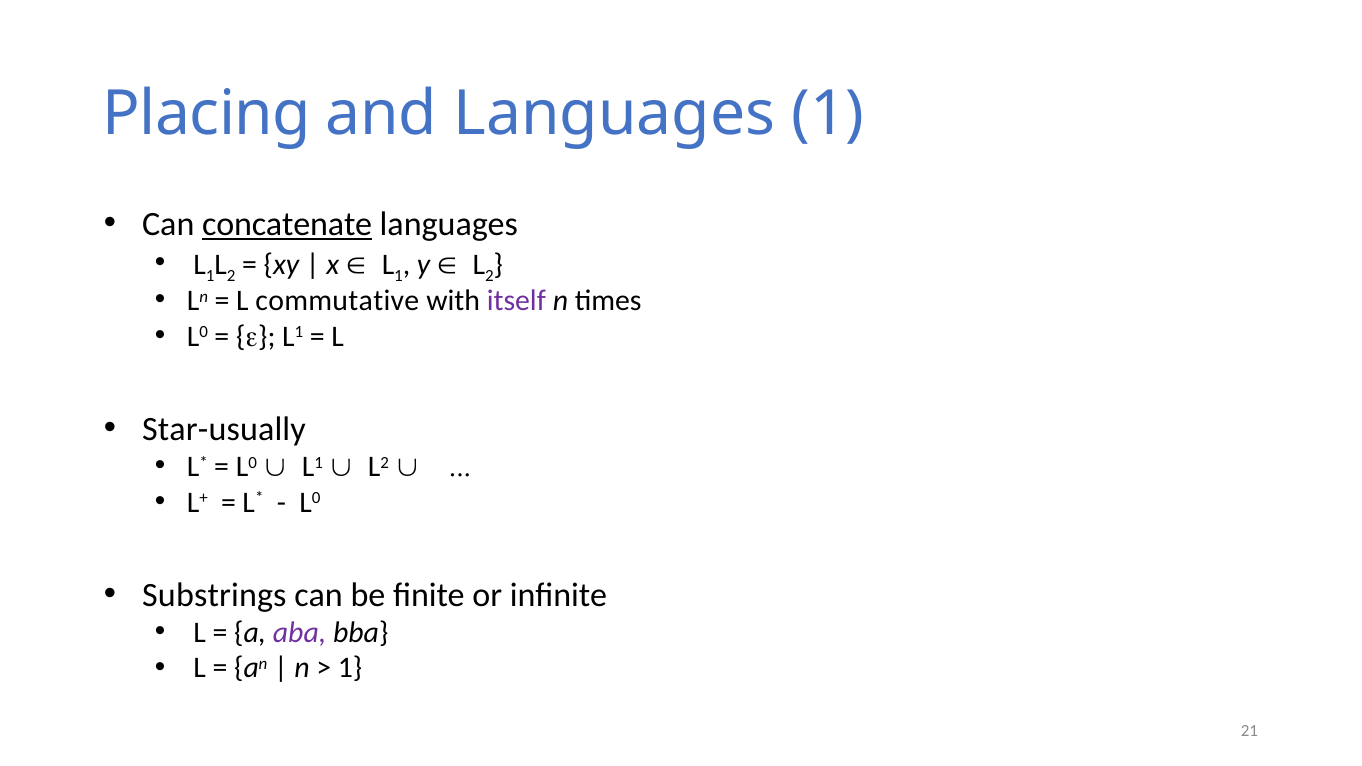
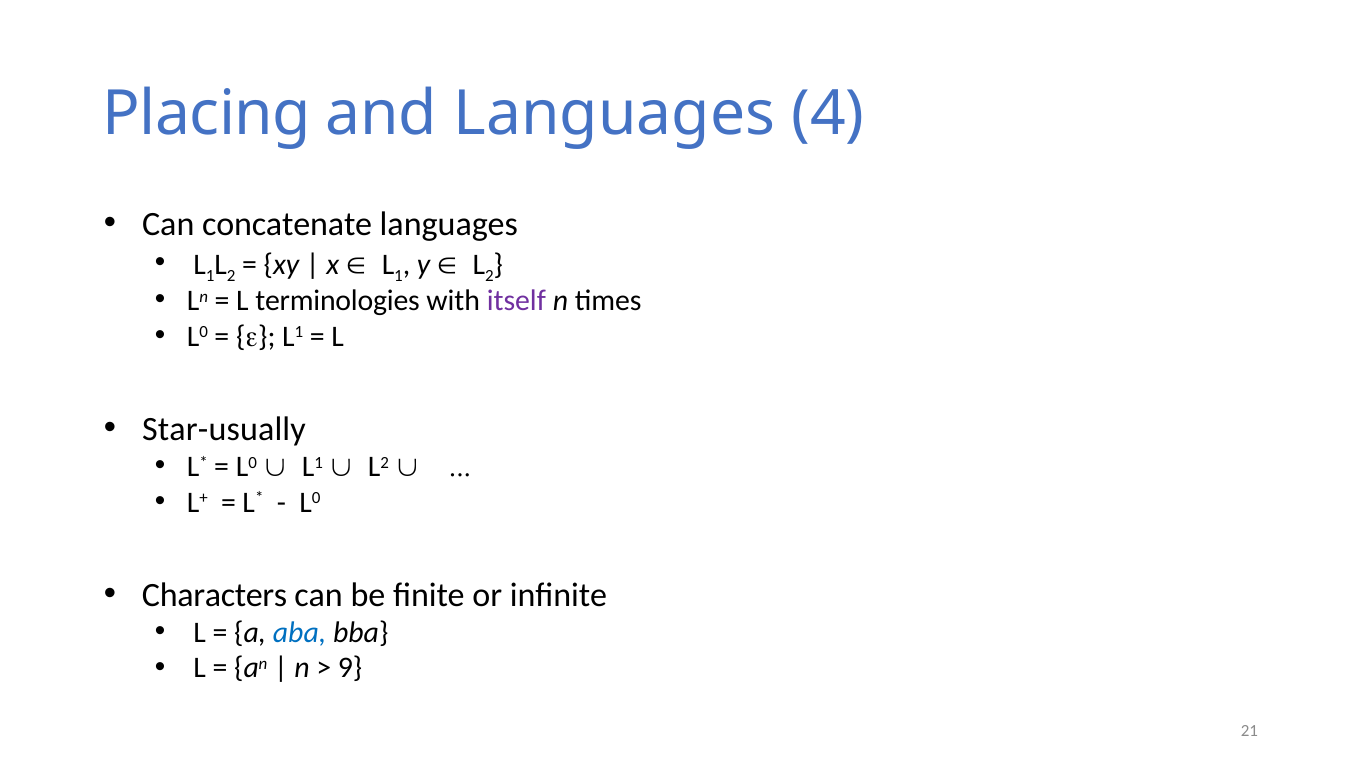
Languages 1: 1 -> 4 (828, 114)
concatenate underline: present -> none (287, 224)
commutative: commutative -> terminologies (338, 301)
Substrings: Substrings -> Characters (215, 595)
aba colour: purple -> blue (300, 633)
1: 1 -> 9 (350, 668)
